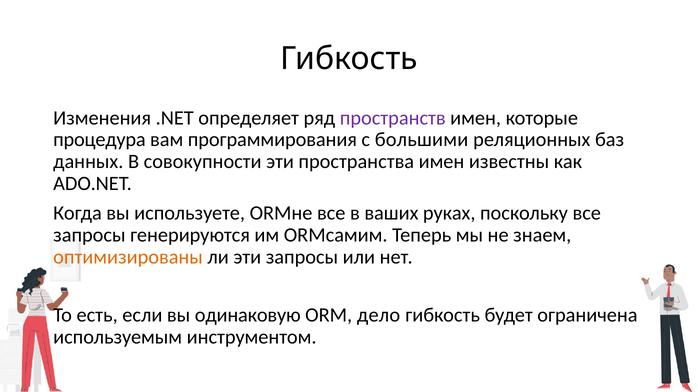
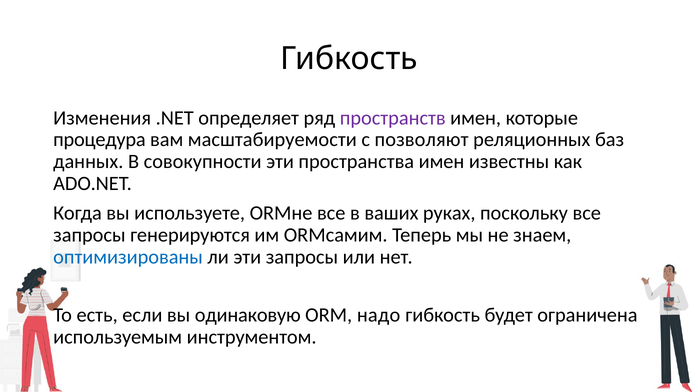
программирования: программирования -> масштабируемости (272, 140)
большими: большими -> позволяют (422, 140)
оптимизированы colour: orange -> blue (128, 257)
дело: дело -> надо (379, 316)
